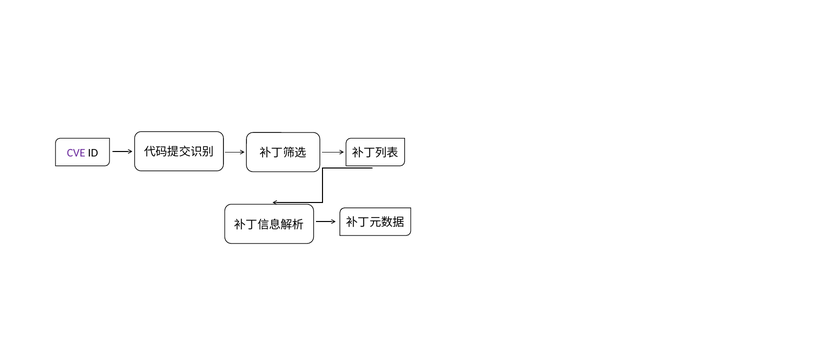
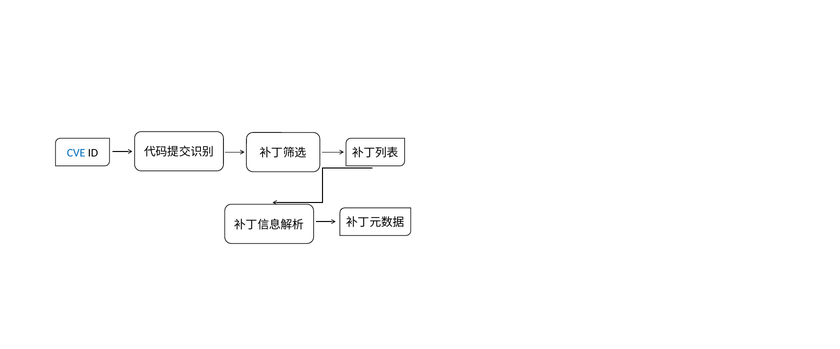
CVE colour: purple -> blue (76, 153)
